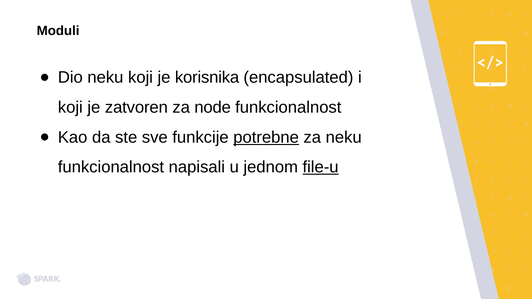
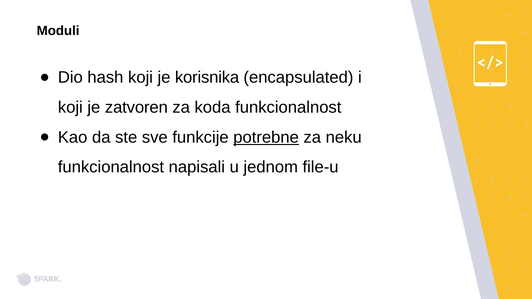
Dio neku: neku -> hash (105, 78)
node: node -> koda (213, 107)
file-u underline: present -> none (321, 167)
